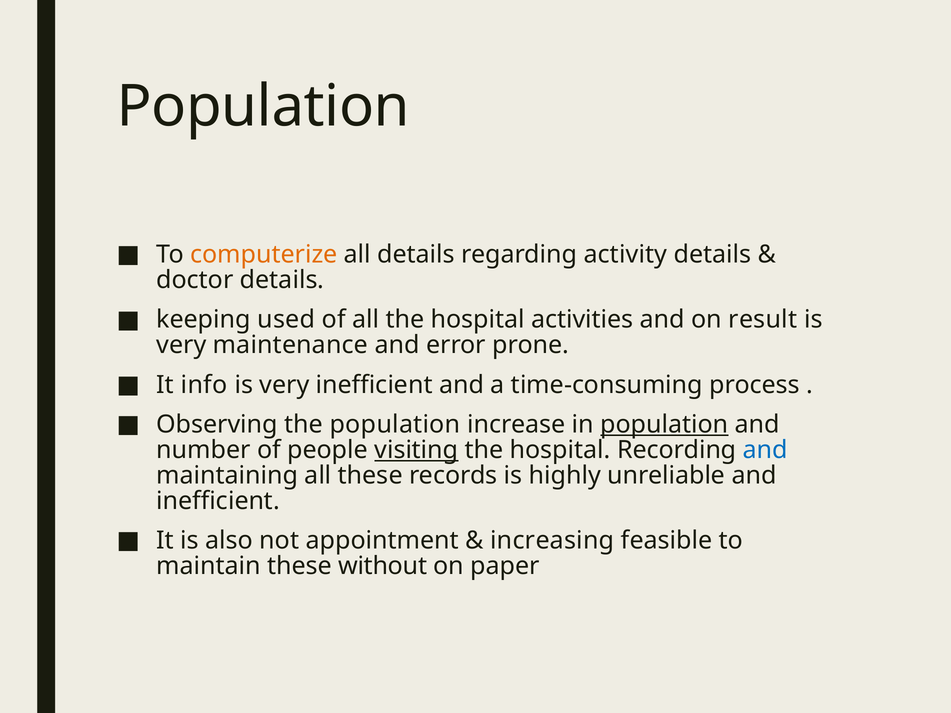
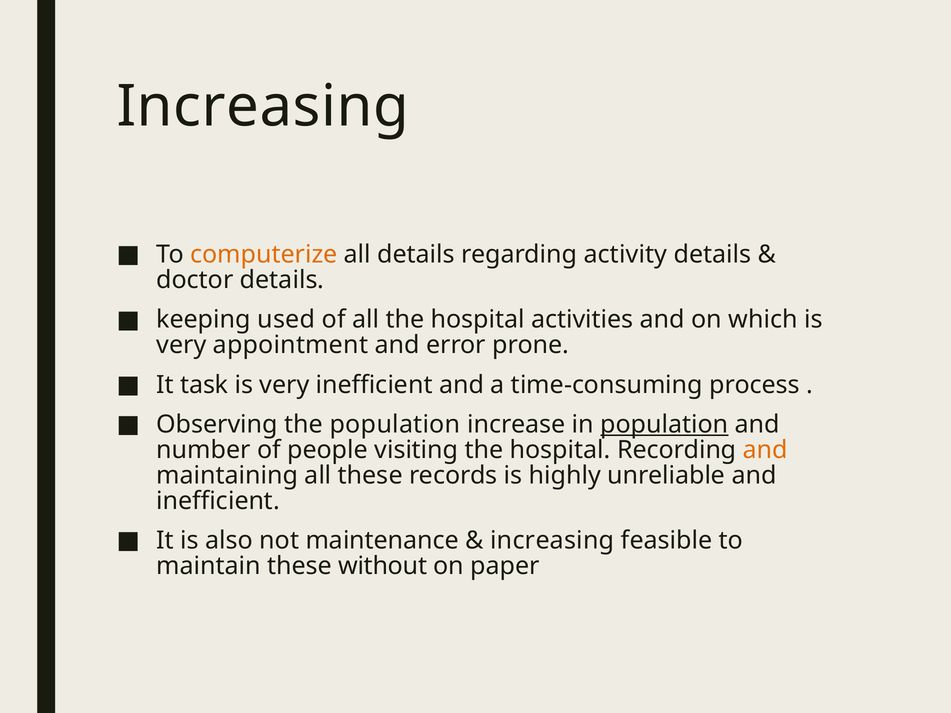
Population: Population -> Increasing (263, 107)
result: result -> which (763, 320)
maintenance: maintenance -> appointment (290, 345)
info: info -> task (204, 385)
visiting underline: present -> none (416, 450)
and colour: blue -> orange (765, 450)
appointment: appointment -> maintenance (382, 541)
